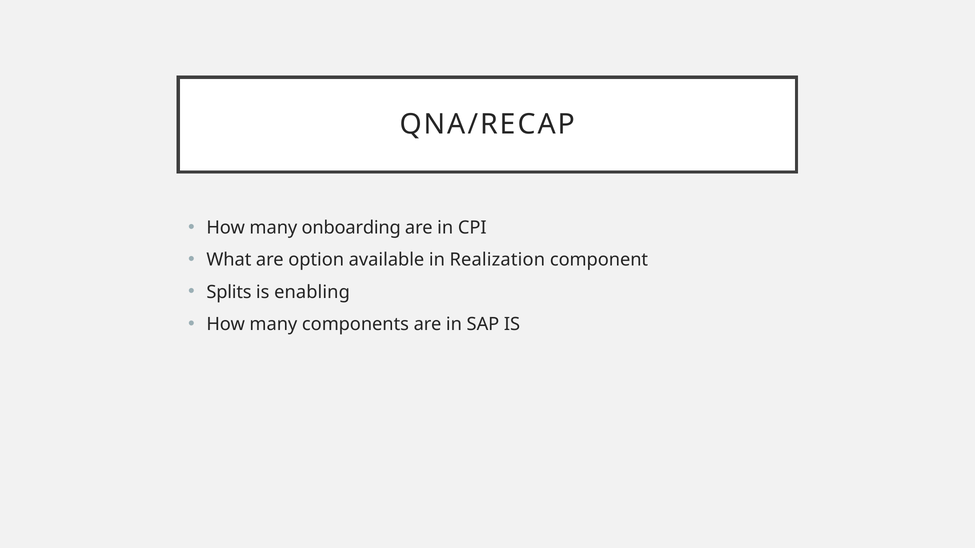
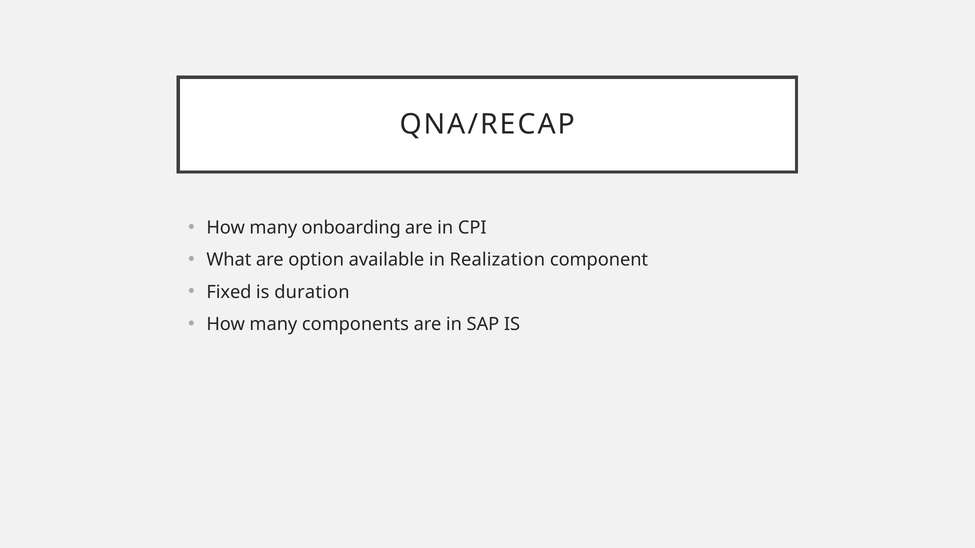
Splits: Splits -> Fixed (229, 292)
enabling: enabling -> duration (312, 292)
